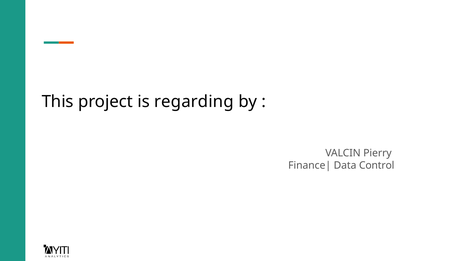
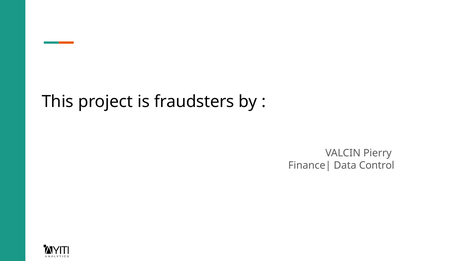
regarding: regarding -> fraudsters (194, 102)
